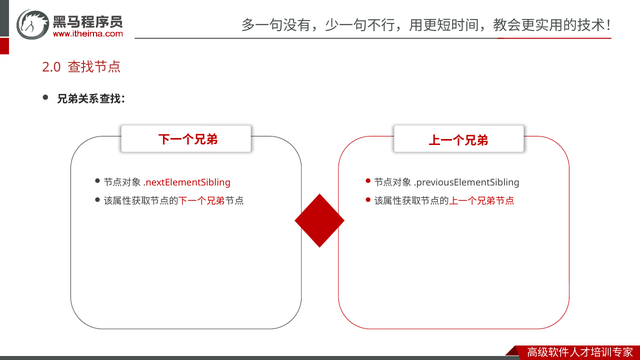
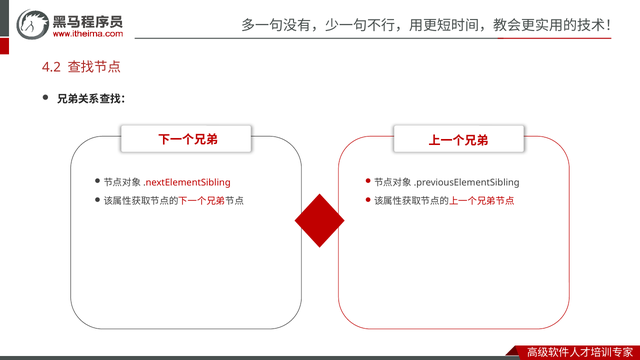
2.0: 2.0 -> 4.2 (51, 67)
